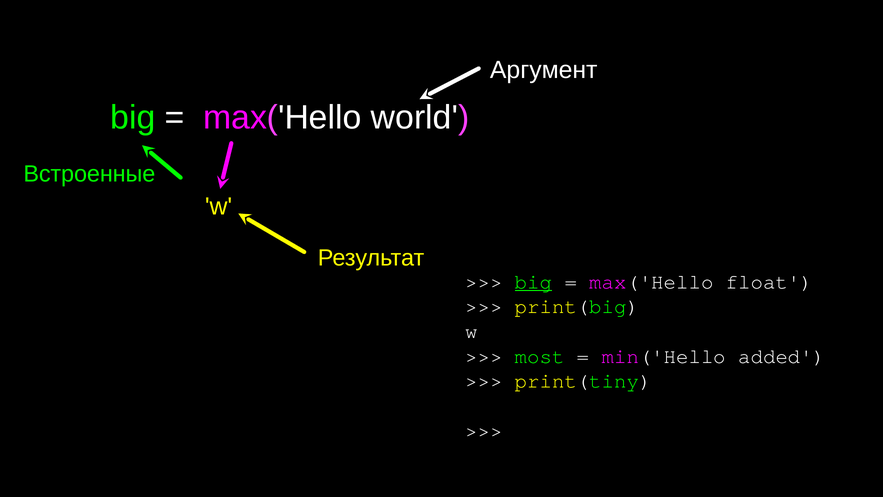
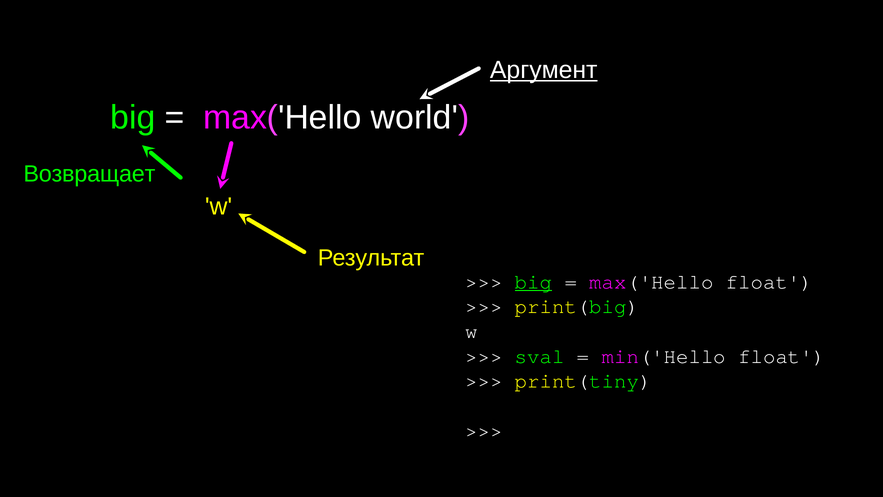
Аргумент underline: none -> present (544, 70)
Встроенные: Встроенные -> Возвращает (89, 174)
most: most -> sval (540, 356)
min('Hello added: added -> float (782, 356)
